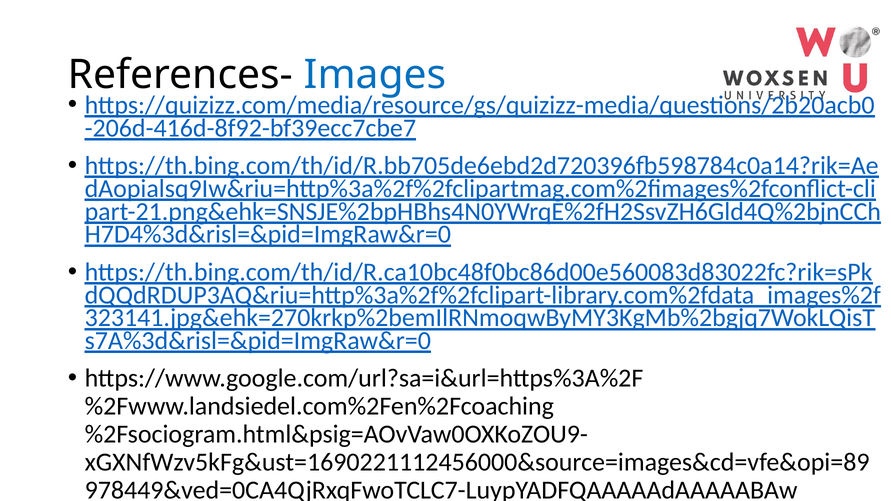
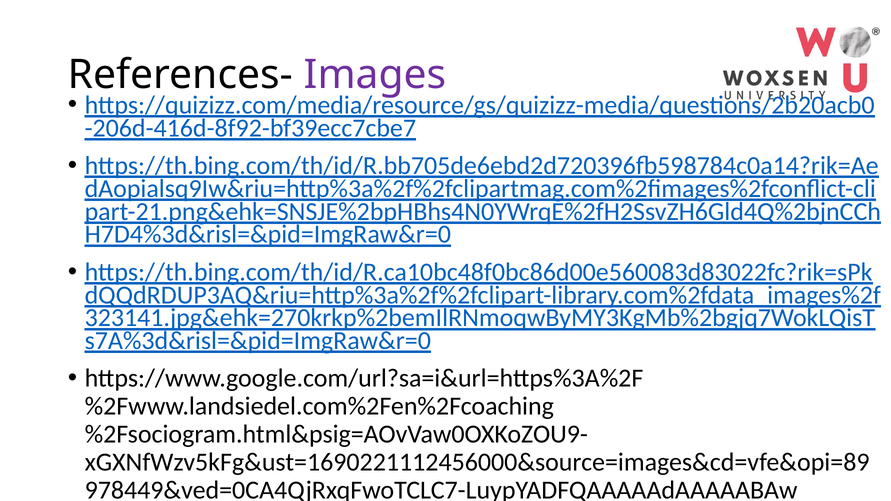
Images colour: blue -> purple (375, 75)
